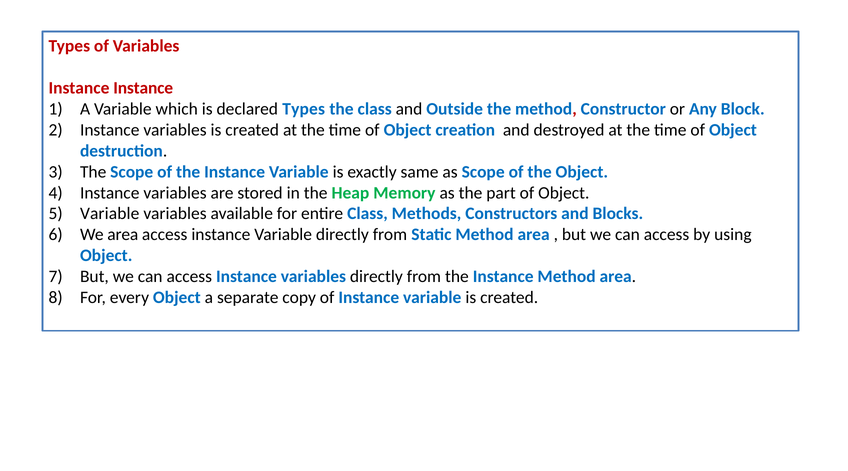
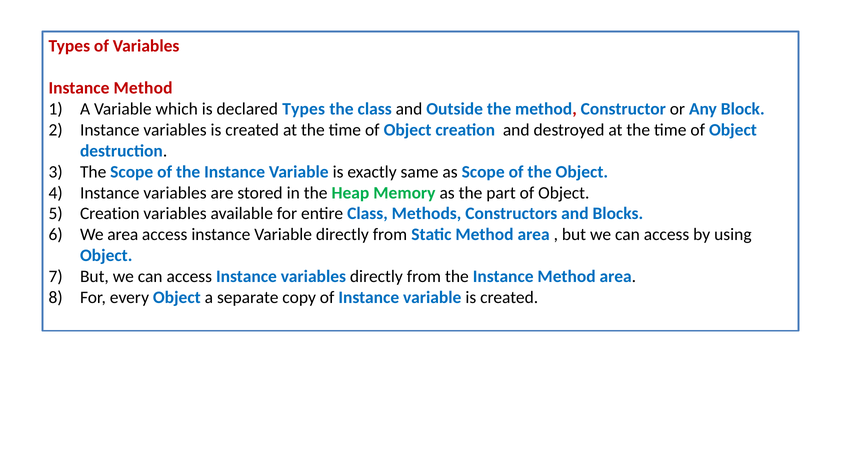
Instance: Instance -> Method (143, 88)
Variable: Variable -> Creation (110, 214)
